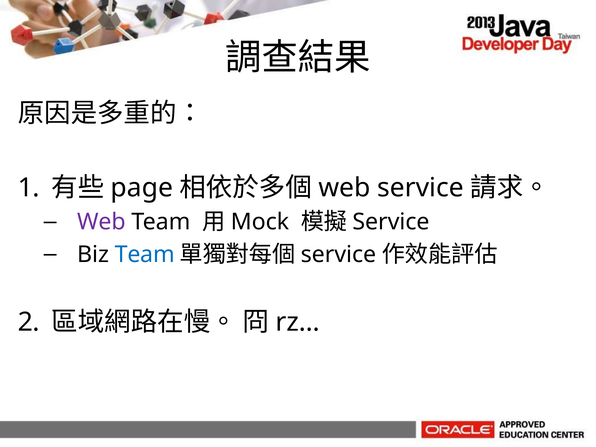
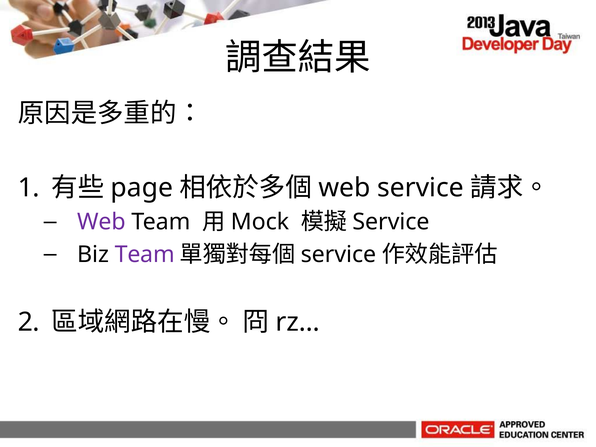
Team colour: blue -> purple (145, 254)
